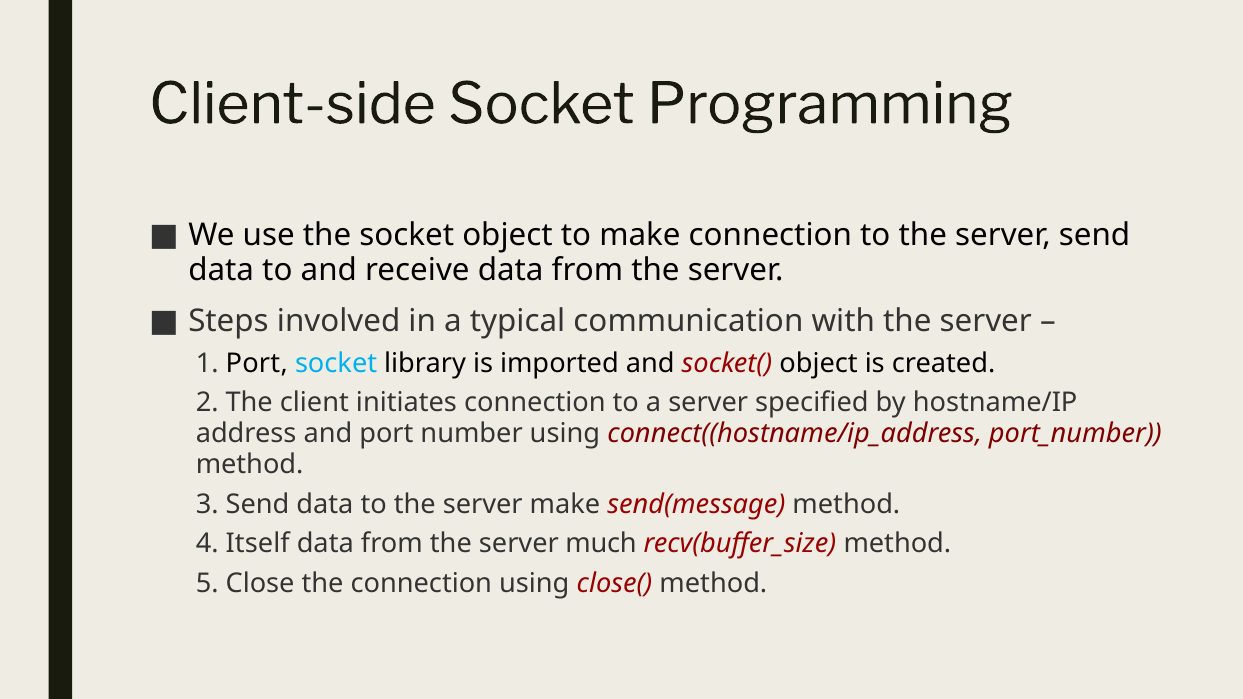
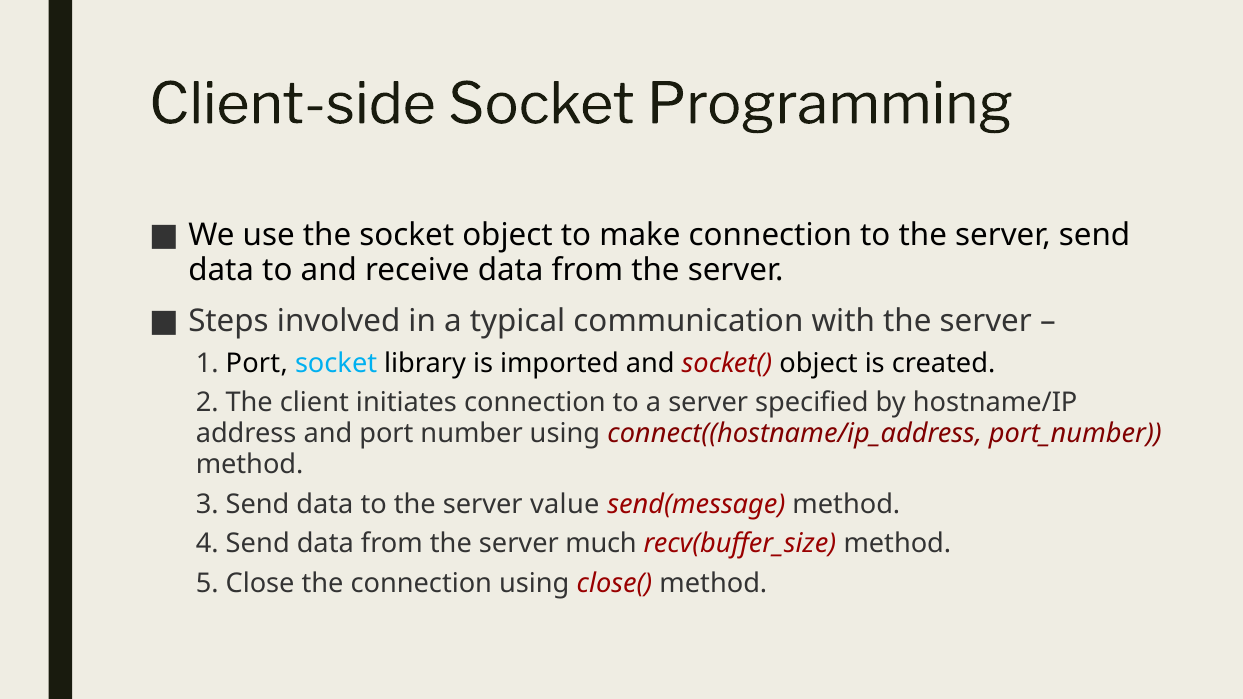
server make: make -> value (565, 504)
4 Itself: Itself -> Send (258, 544)
